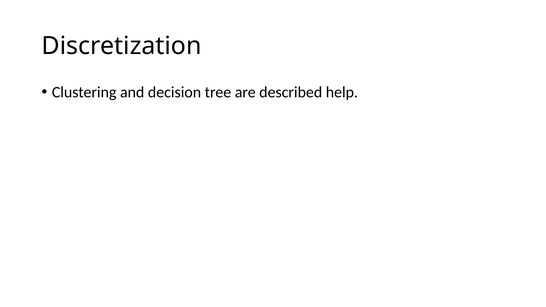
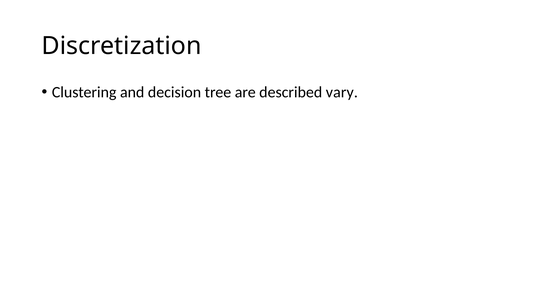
help: help -> vary (342, 92)
